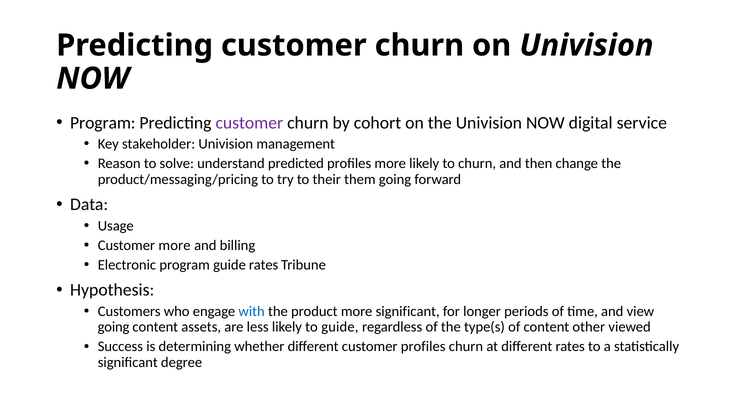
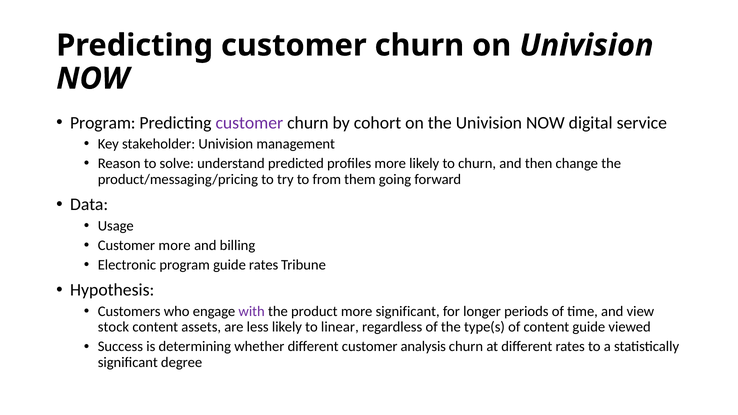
their: their -> from (327, 179)
with colour: blue -> purple (252, 311)
going: going -> stock (113, 327)
to guide: guide -> linear (340, 327)
content other: other -> guide (589, 327)
customer profiles: profiles -> analysis (423, 347)
